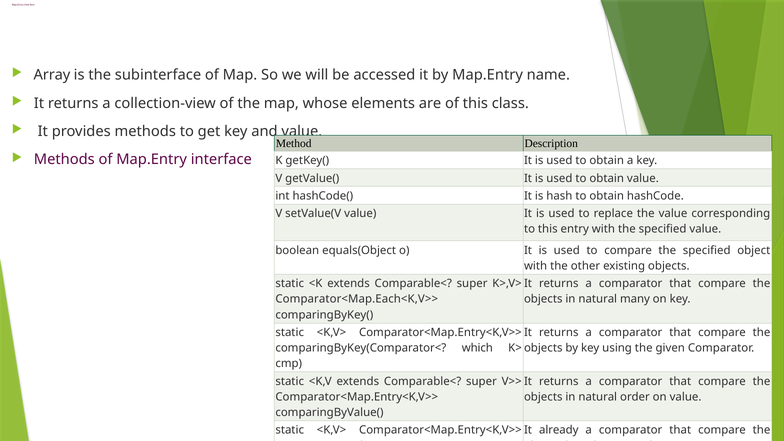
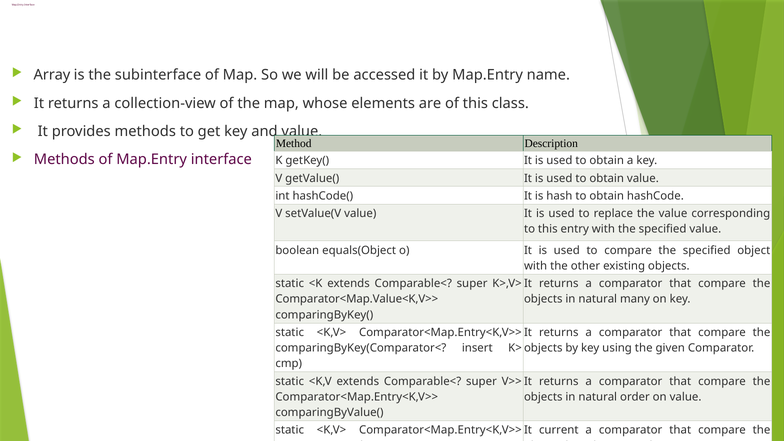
Comparator<Map.Each<K,V>>: Comparator<Map.Each<K,V>> -> Comparator<Map.Value<K,V>> (357, 299)
which: which -> insert (477, 348)
already: already -> current (559, 430)
